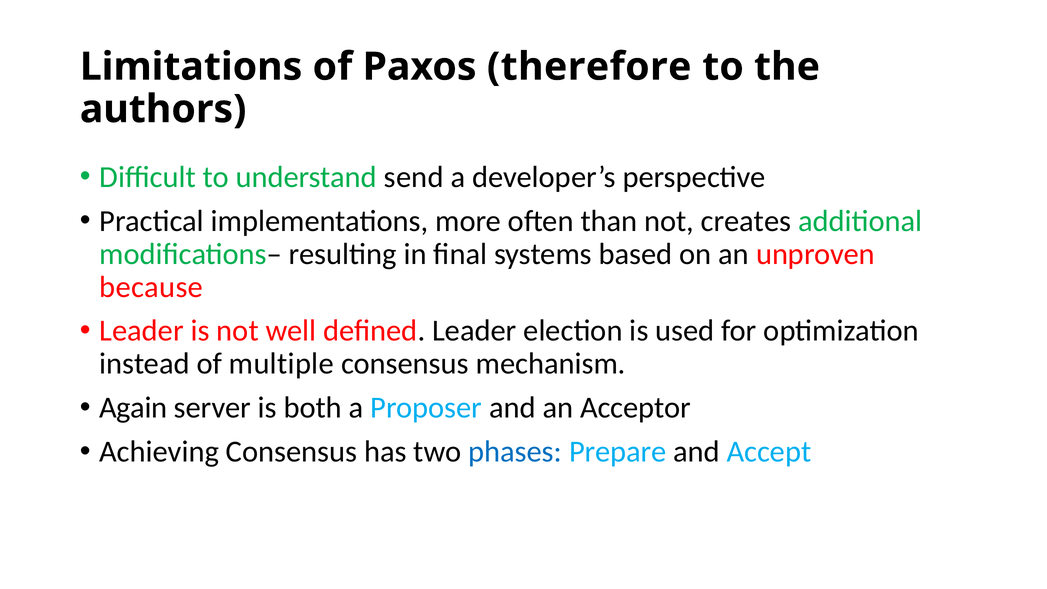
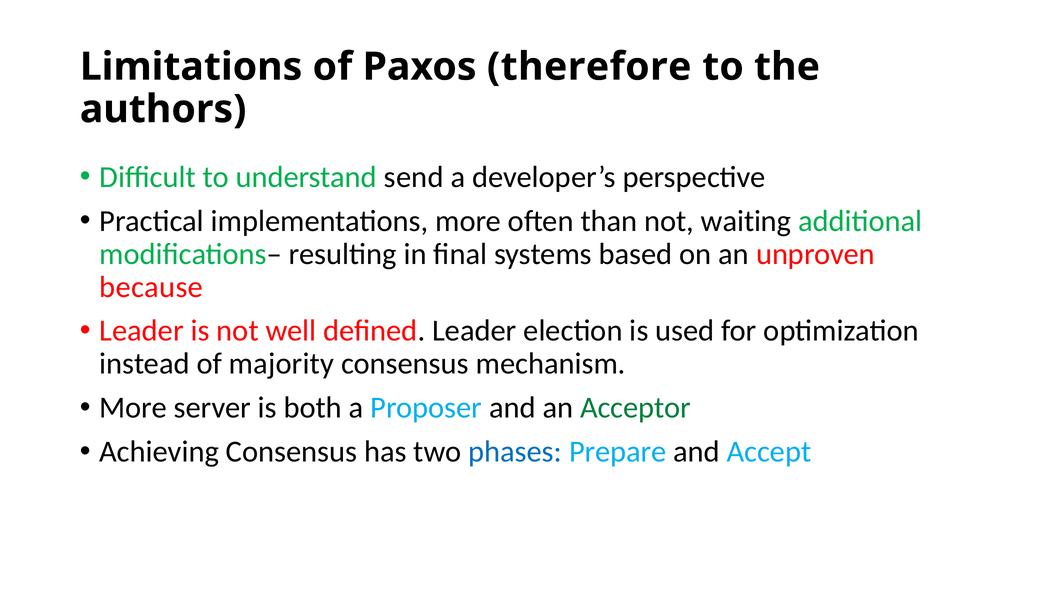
creates: creates -> waiting (746, 221)
multiple: multiple -> majority (281, 364)
Again: Again -> More (133, 408)
Acceptor colour: black -> green (636, 408)
